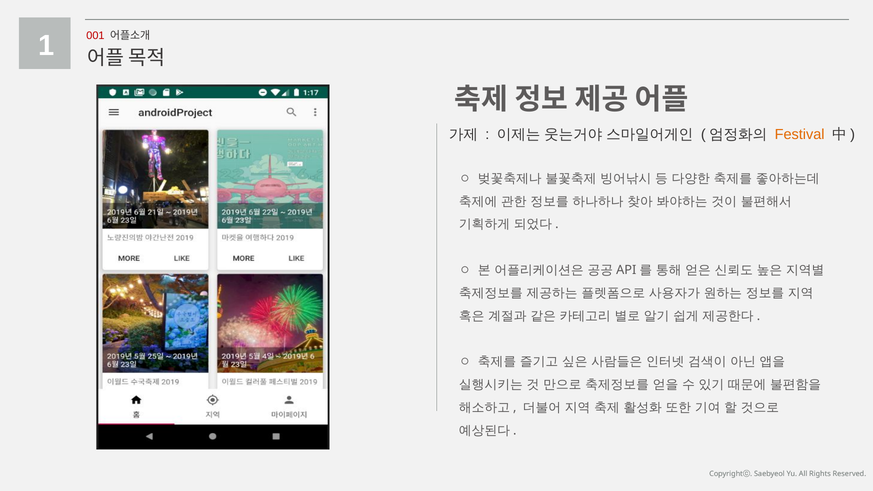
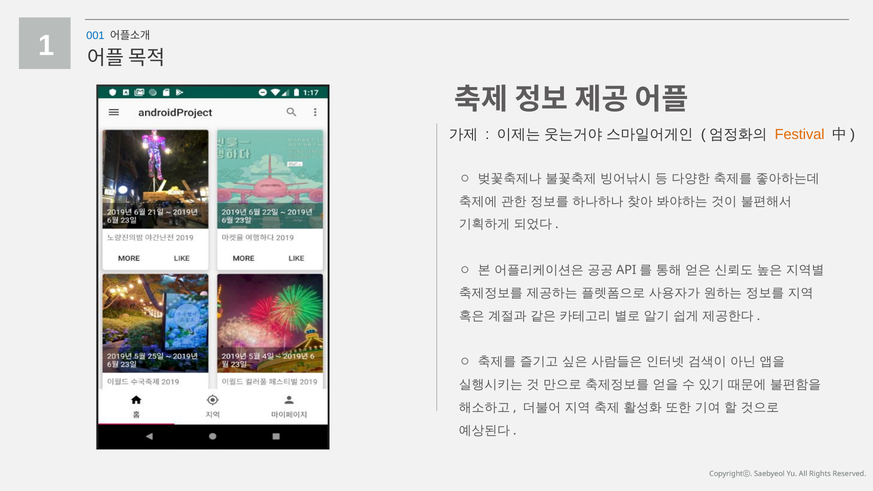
001 colour: red -> blue (95, 36)
